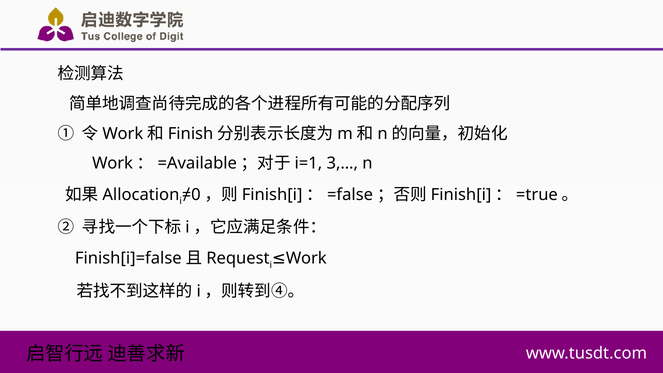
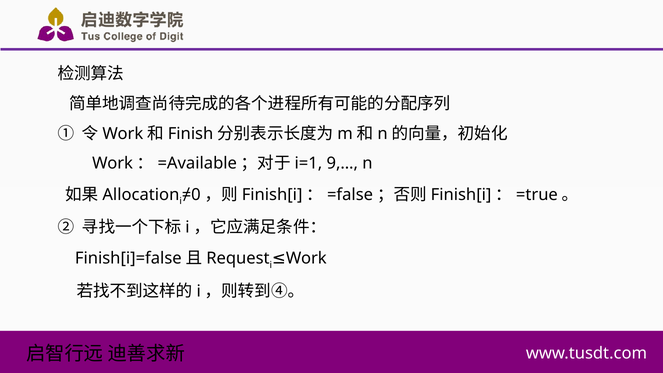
3,…: 3,… -> 9,… (342, 163)
